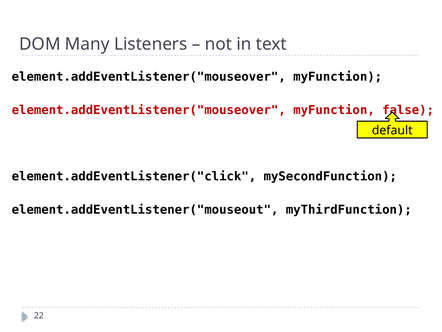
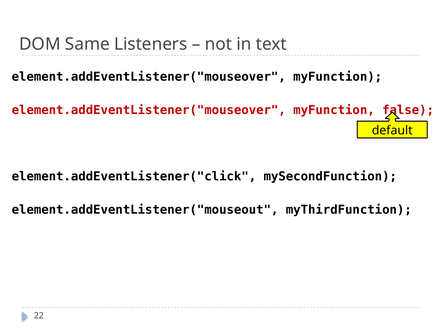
Many: Many -> Same (87, 44)
